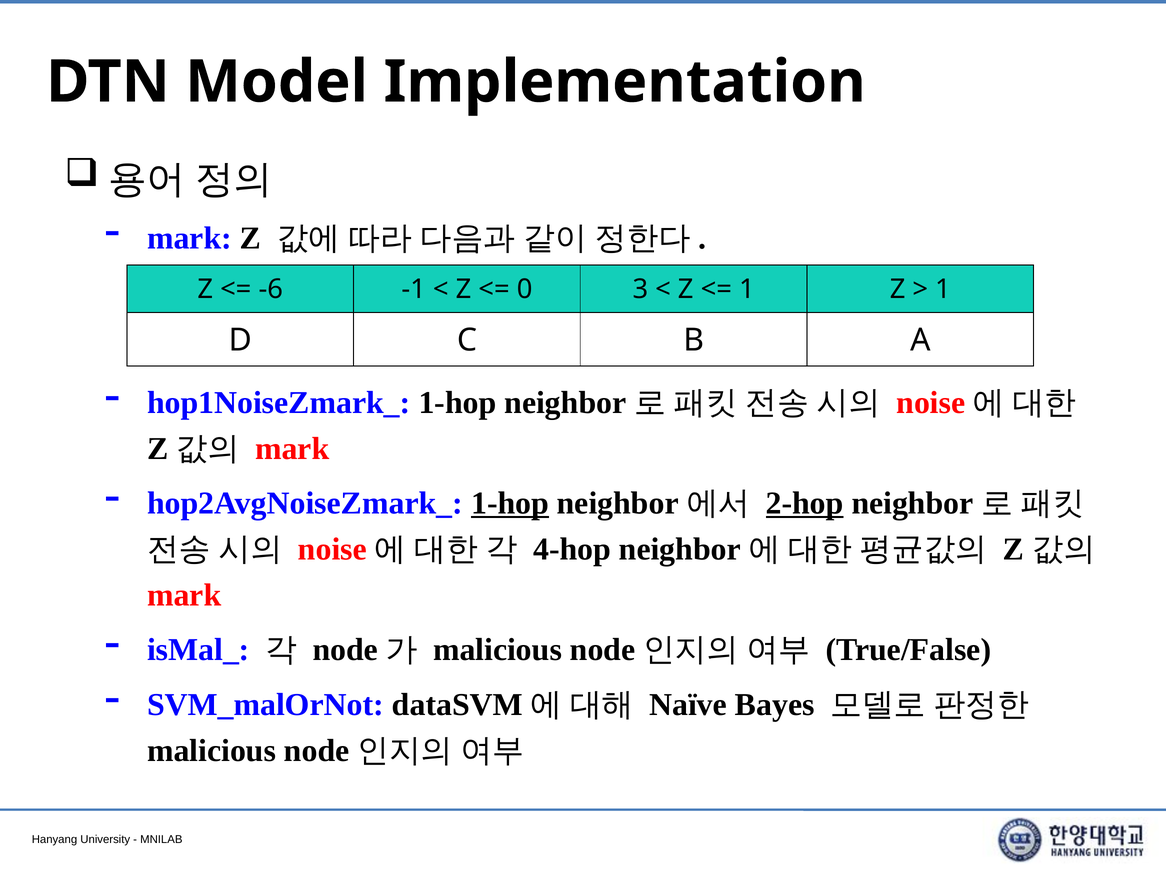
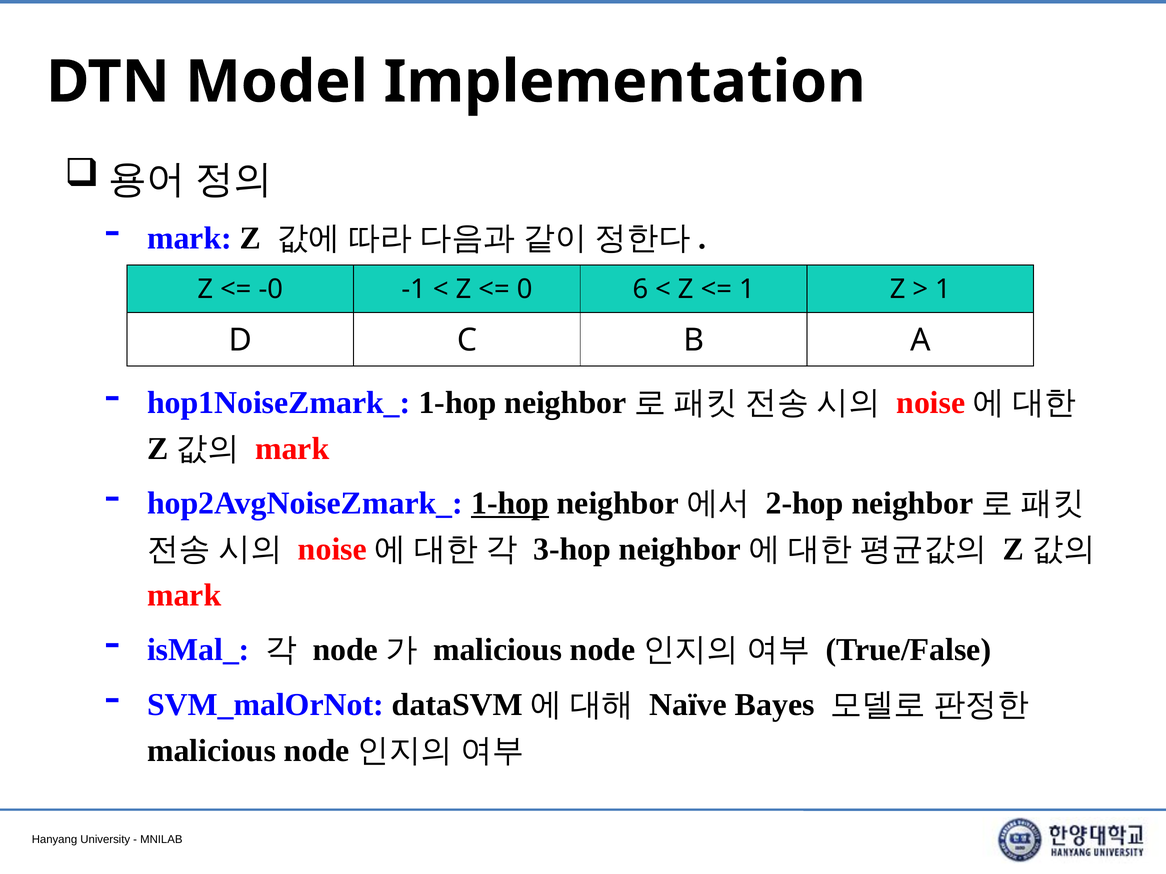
-6: -6 -> -0 (271, 290)
3: 3 -> 6 (640, 290)
2-hop underline: present -> none (805, 504)
4-hop: 4-hop -> 3-hop (572, 550)
